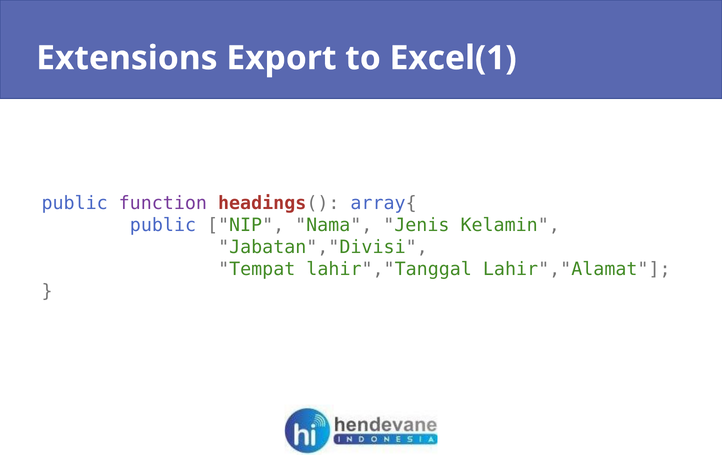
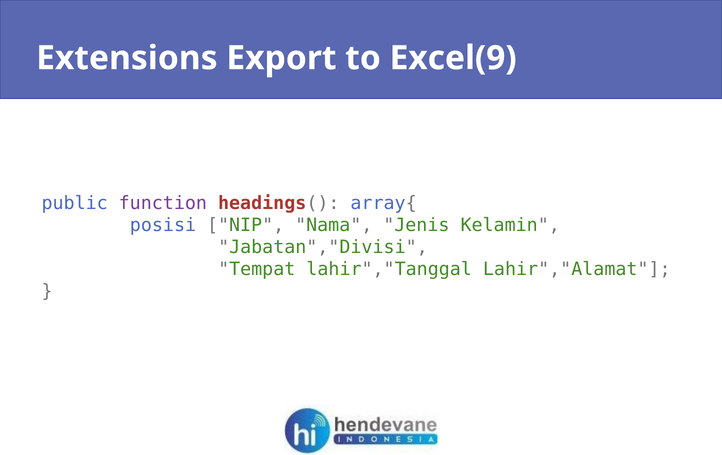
Excel(1: Excel(1 -> Excel(9 (453, 58)
public: public -> posisi (163, 225)
